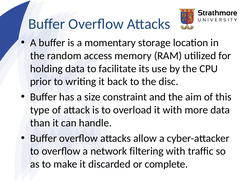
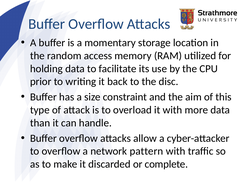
filtering: filtering -> pattern (146, 151)
